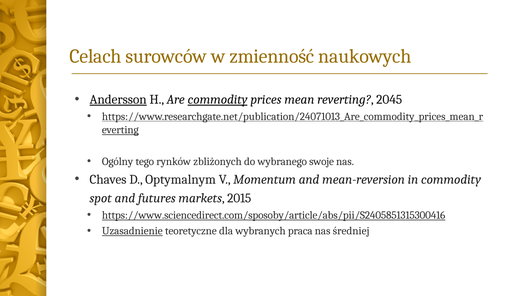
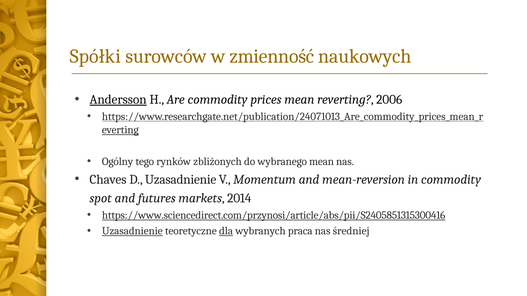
Celach: Celach -> Spółki (95, 56)
commodity underline: present -> none (218, 100)
2045: 2045 -> 2006 (389, 100)
wybranego swoje: swoje -> mean (322, 162)
D Optymalnym: Optymalnym -> Uzasadnienie (181, 180)
2015: 2015 -> 2014 (239, 199)
https://www.sciencedirect.com/sposoby/article/abs/pii/S2405851315300416: https://www.sciencedirect.com/sposoby/article/abs/pii/S2405851315300416 -> https://www.sciencedirect.com/przynosi/article/abs/pii/S2405851315300416 (274, 216)
dla underline: none -> present (226, 231)
